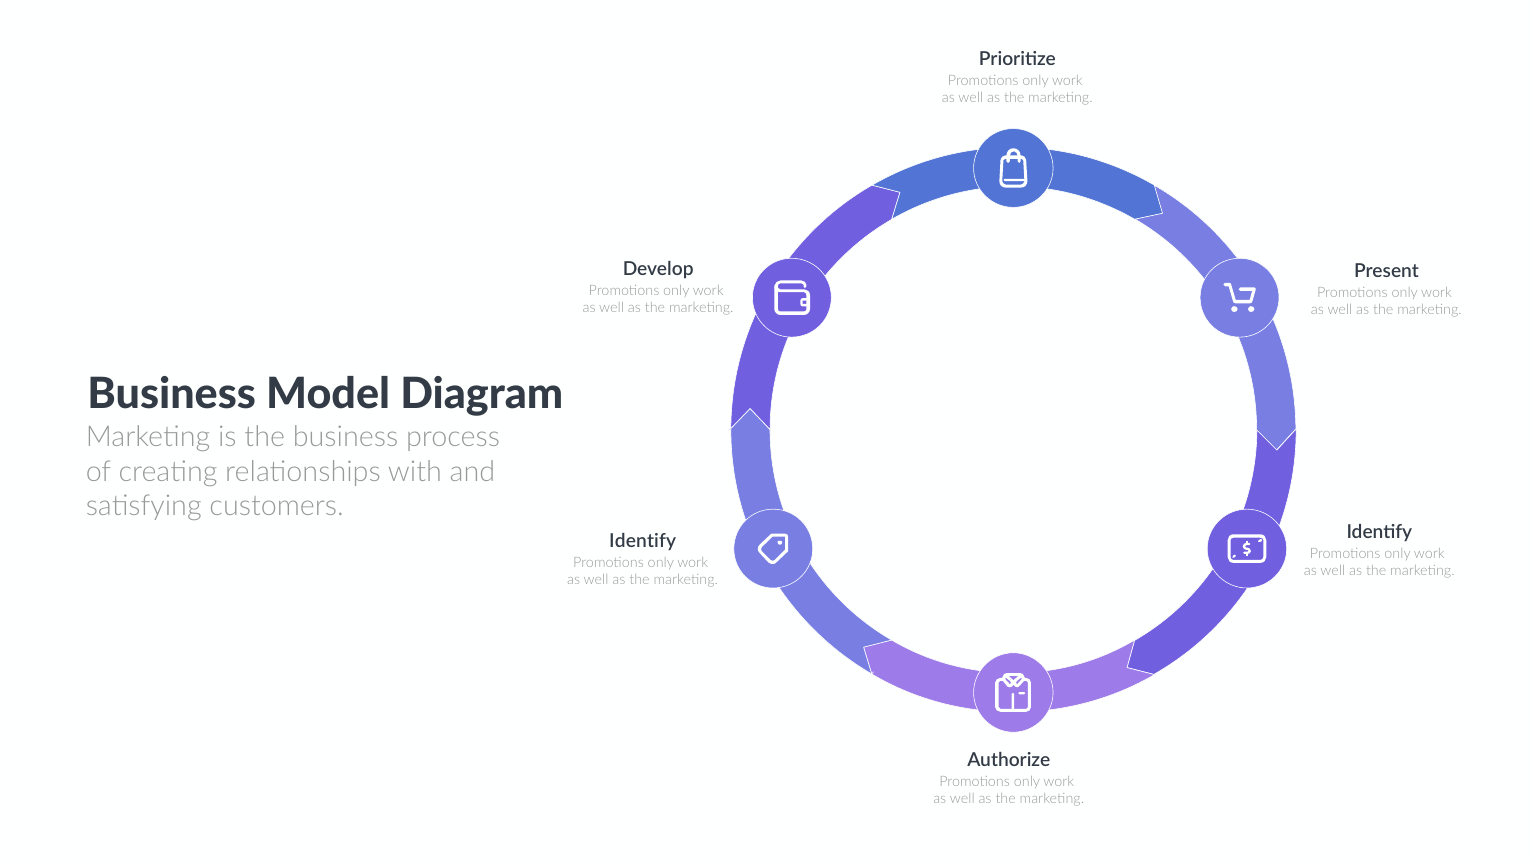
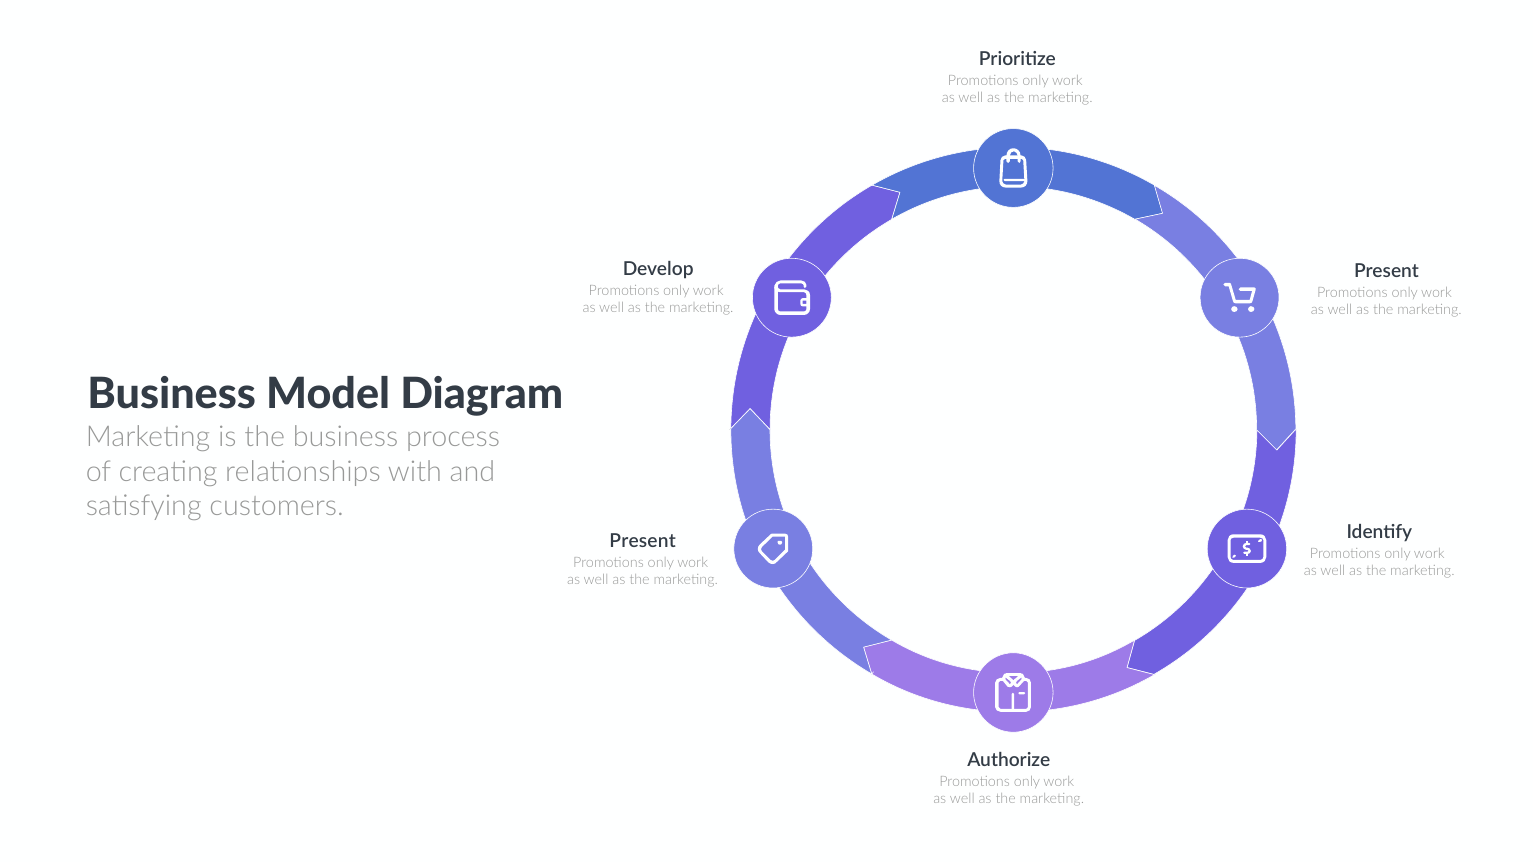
Identify: Identify -> Present (643, 542)
